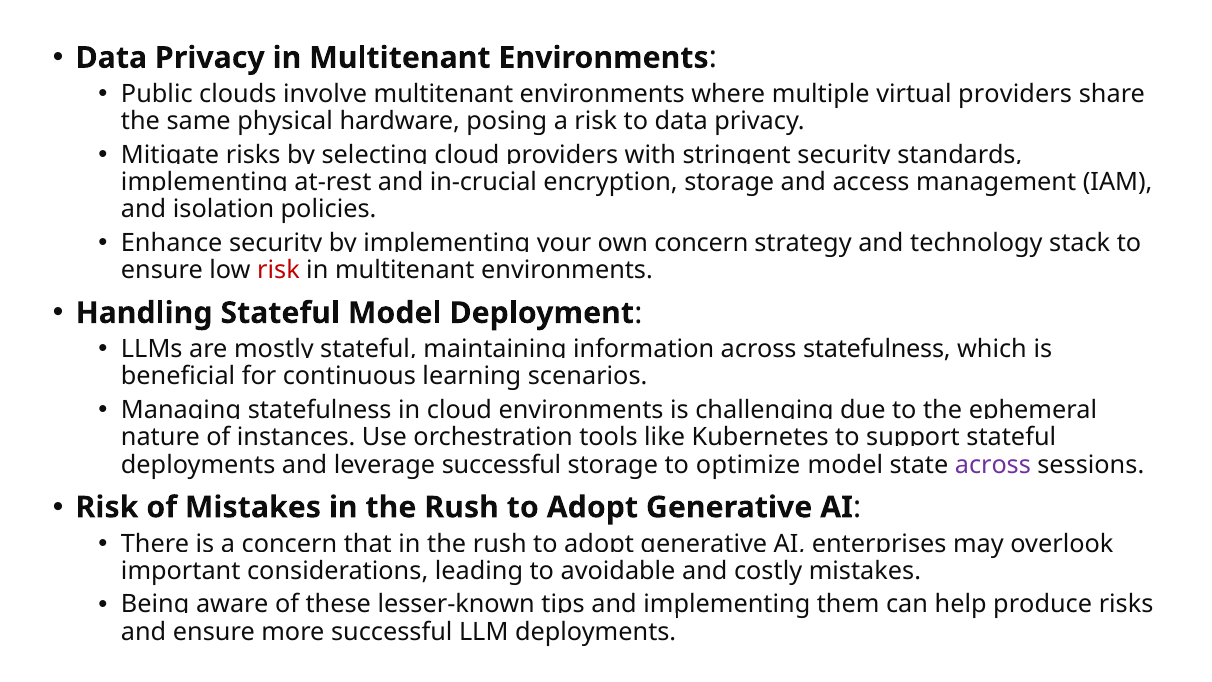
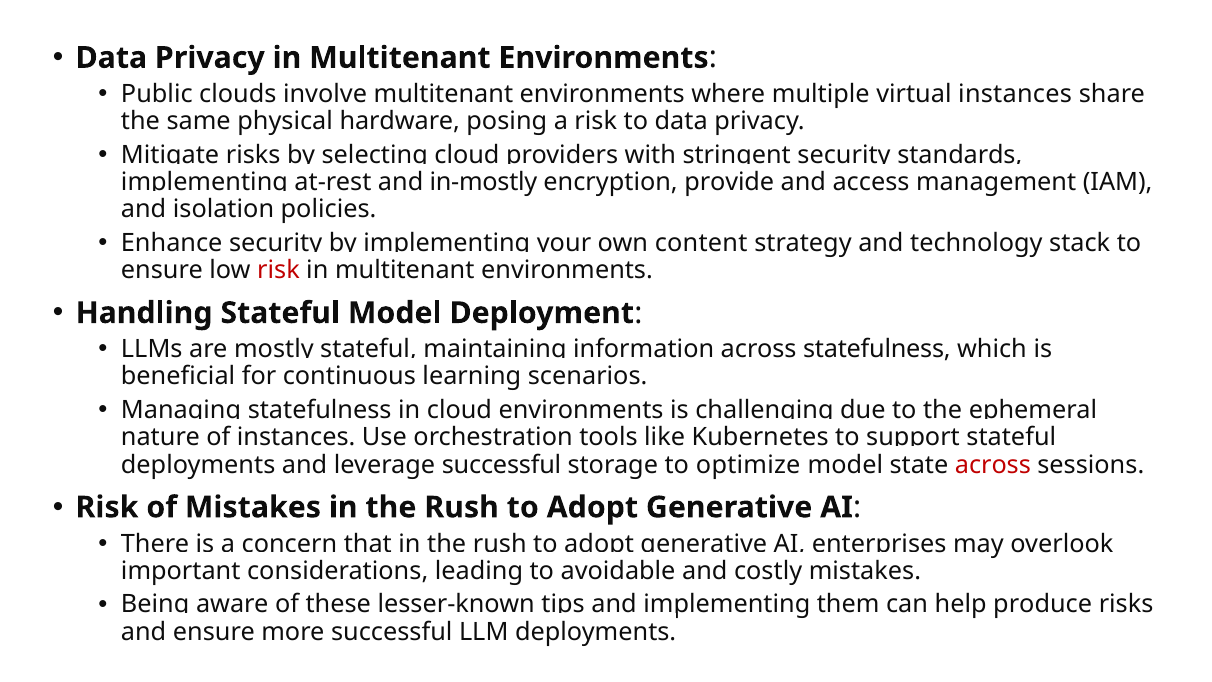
virtual providers: providers -> instances (1015, 94)
in-crucial: in-crucial -> in-mostly (483, 182)
encryption storage: storage -> provide (729, 182)
concern: concern -> content (701, 243)
across colour: purple -> red (993, 465)
